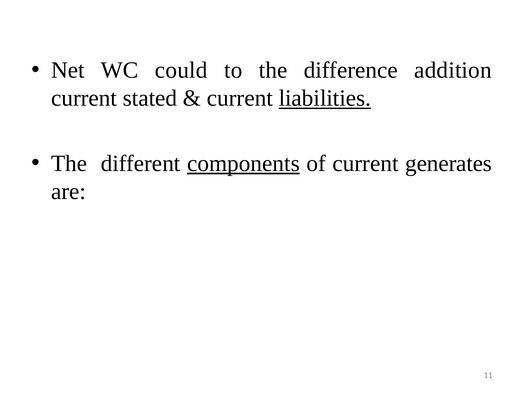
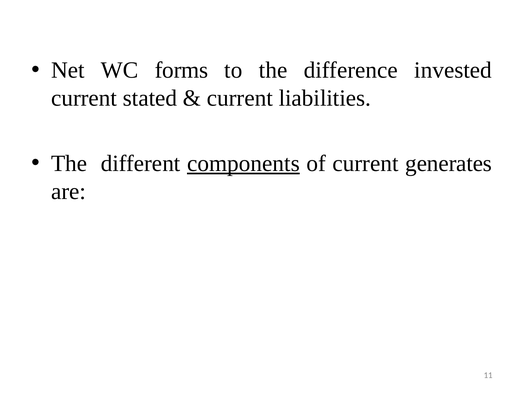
could: could -> forms (181, 70)
addition: addition -> invested (453, 70)
liabilities underline: present -> none (325, 98)
